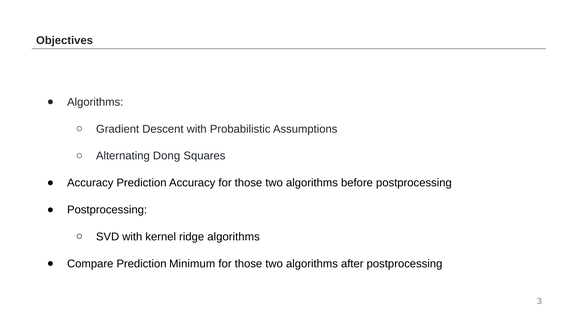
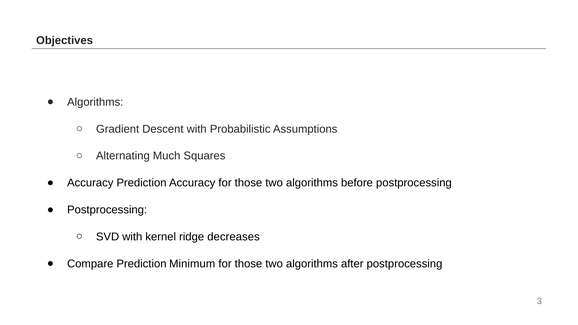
Dong: Dong -> Much (167, 156)
ridge algorithms: algorithms -> decreases (234, 237)
